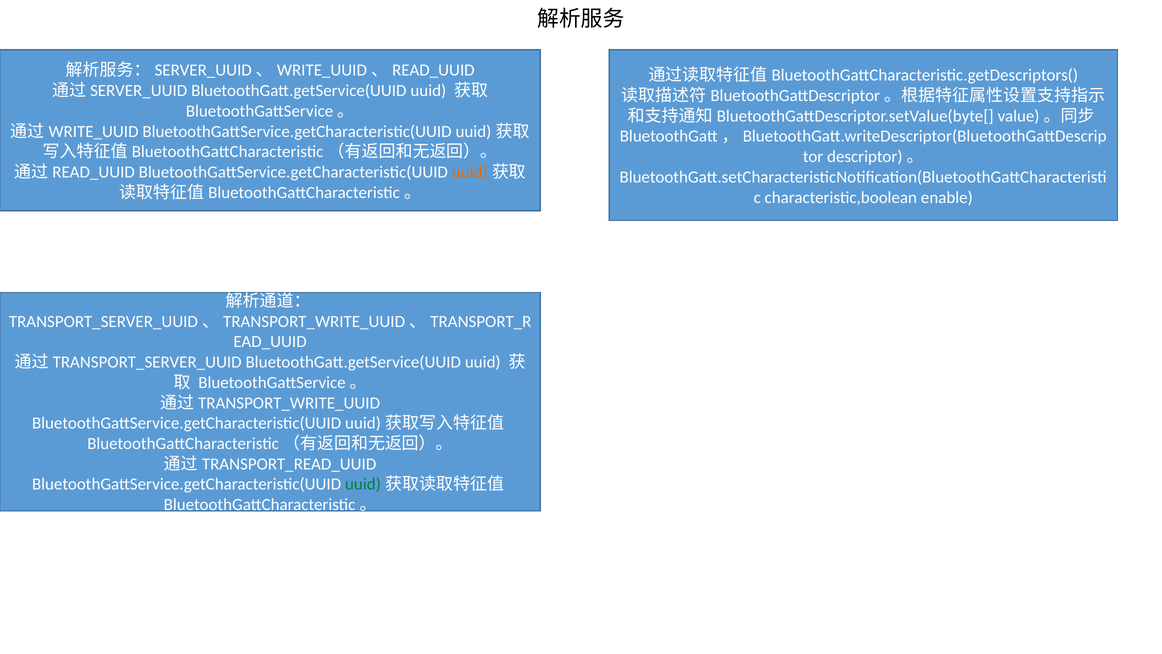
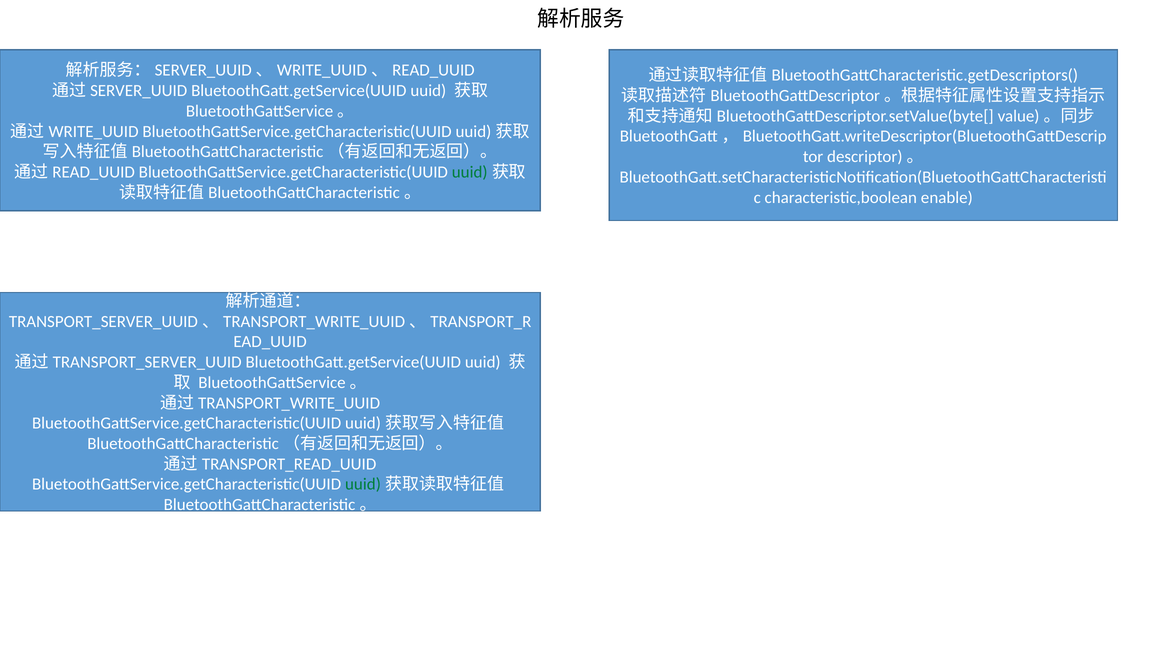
uuid colour: orange -> green (470, 172)
